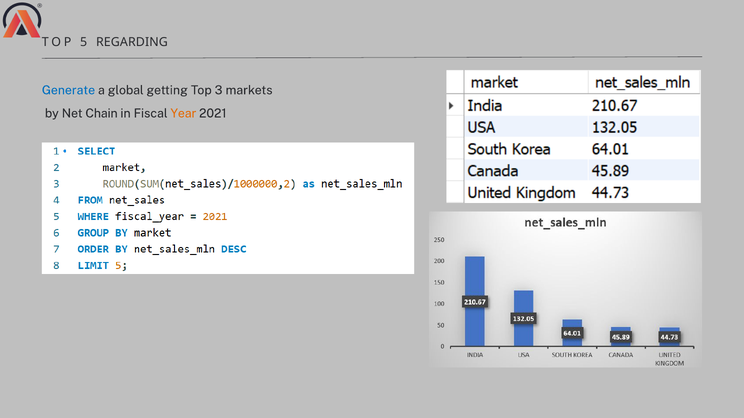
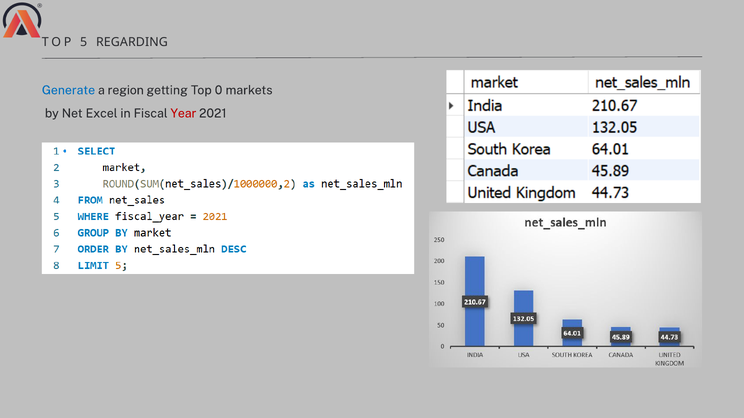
global: global -> region (126, 90)
3: 3 -> 0 (219, 90)
Chain: Chain -> Excel (102, 113)
Year colour: orange -> red (183, 113)
